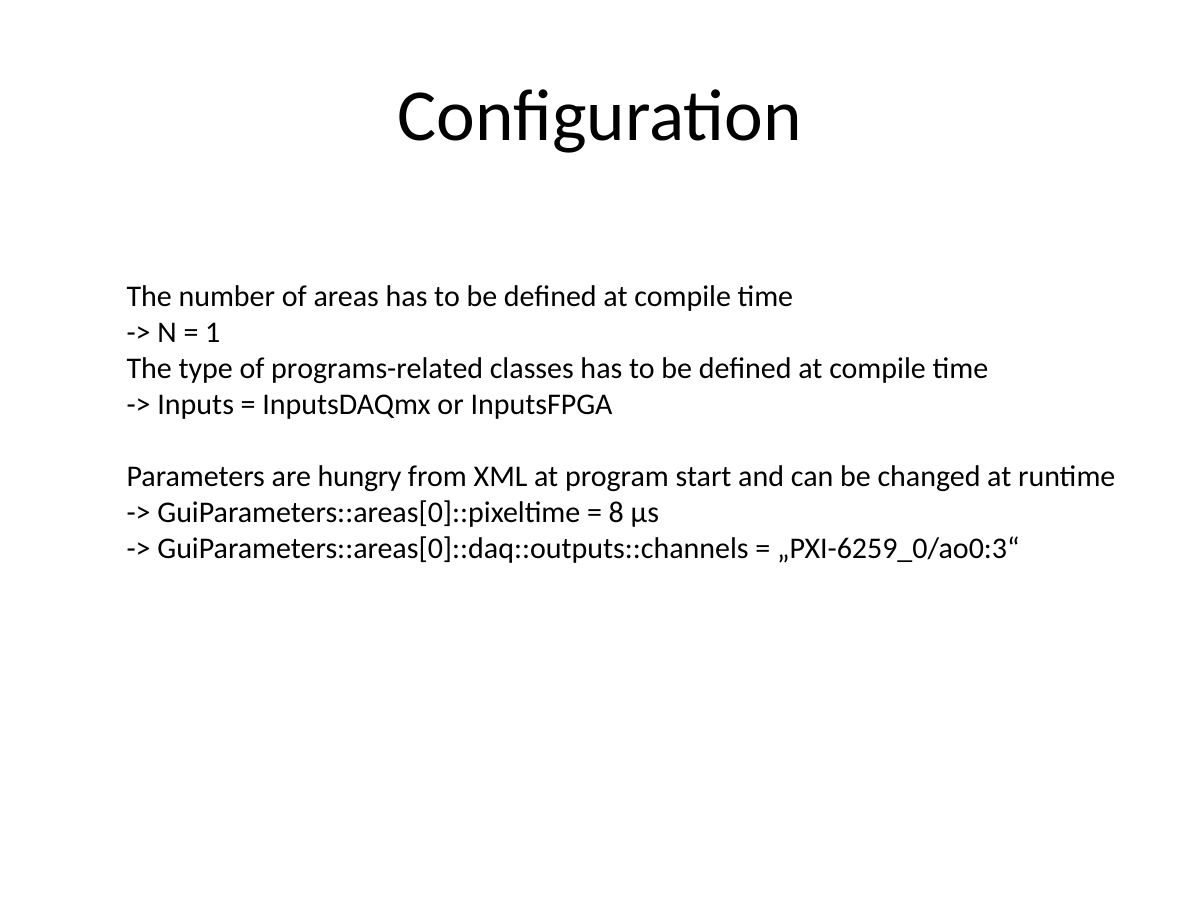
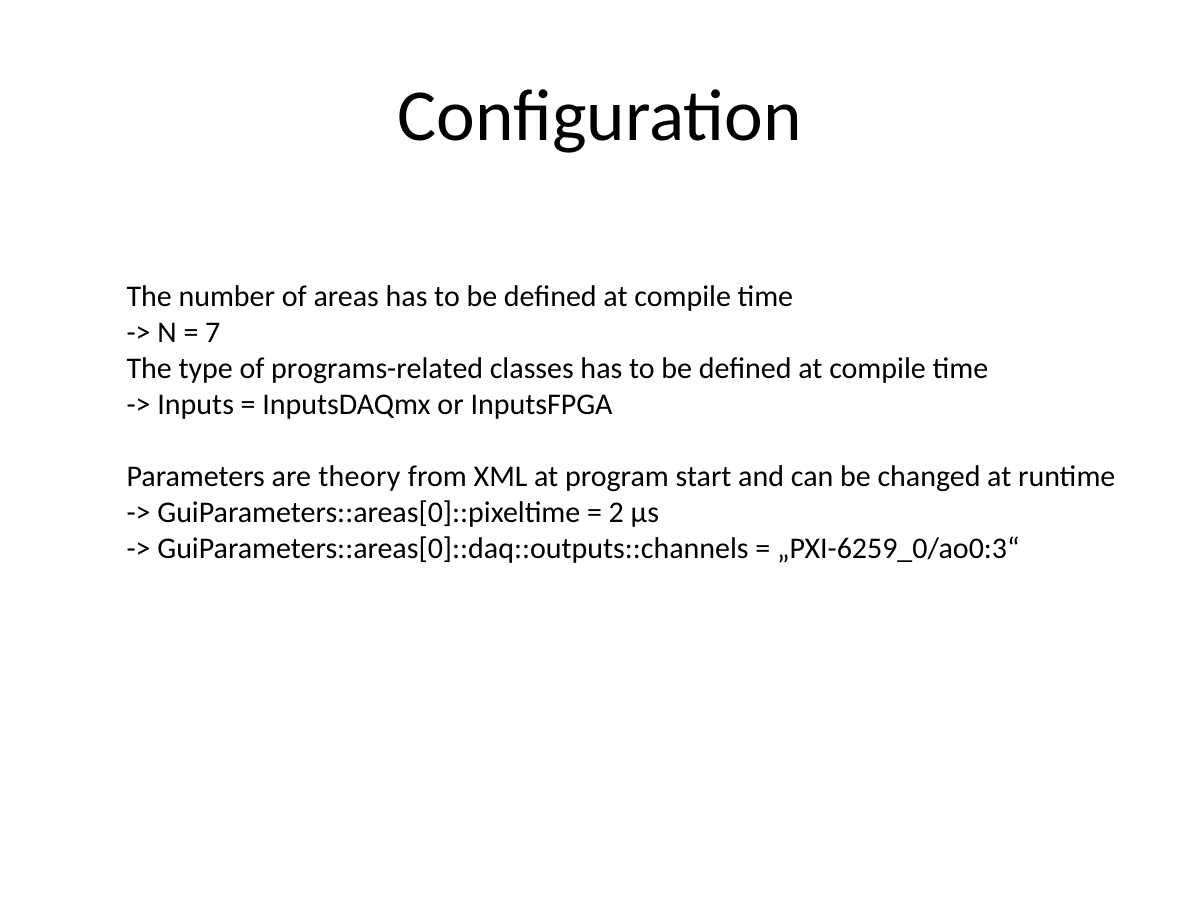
1: 1 -> 7 (213, 332)
hungry: hungry -> theory (359, 476)
8: 8 -> 2 (616, 512)
